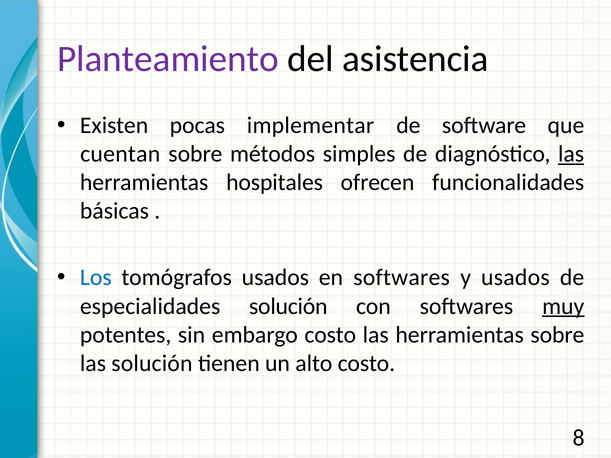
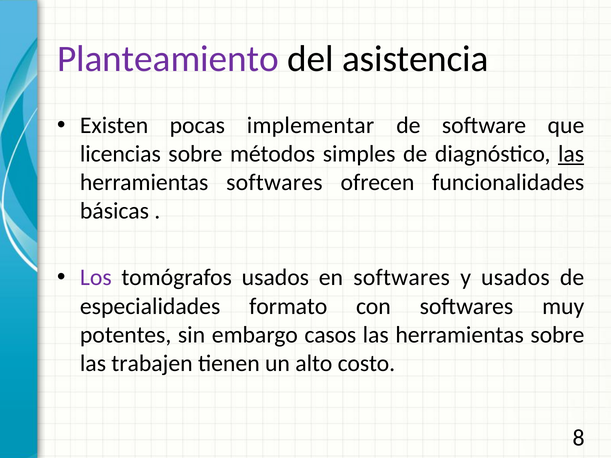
cuentan: cuentan -> licencias (120, 154)
herramientas hospitales: hospitales -> softwares (274, 183)
Los colour: blue -> purple (96, 278)
especialidades solución: solución -> formato (288, 306)
muy underline: present -> none (563, 306)
embargo costo: costo -> casos (330, 335)
las solución: solución -> trabajen (152, 363)
